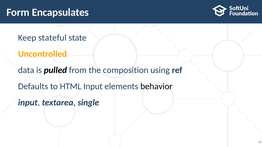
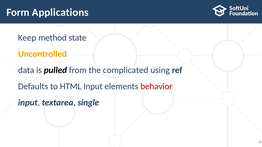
Encapsulates: Encapsulates -> Applications (60, 12)
stateful: stateful -> method (52, 38)
composition: composition -> complicated (126, 70)
behavior colour: black -> red (156, 87)
